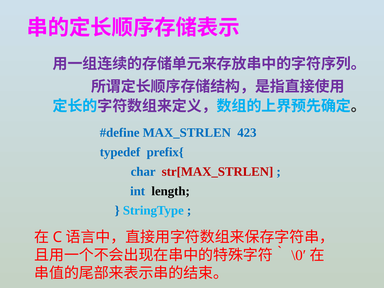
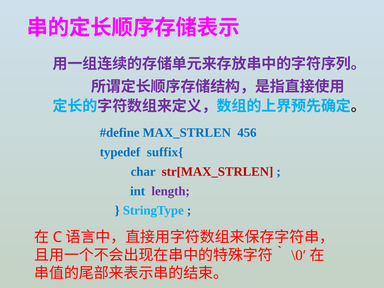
423: 423 -> 456 (247, 133)
prefix{: prefix{ -> suffix{ (165, 152)
length colour: black -> purple (171, 191)
